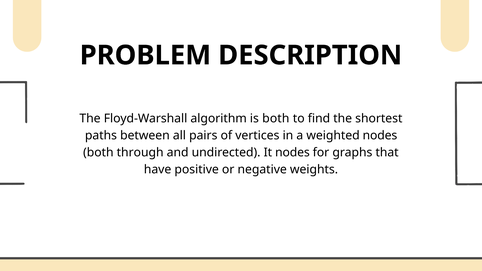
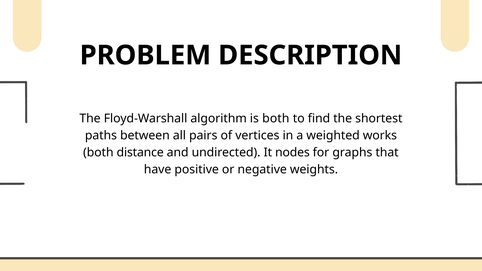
weighted nodes: nodes -> works (380, 136)
through: through -> distance (140, 153)
